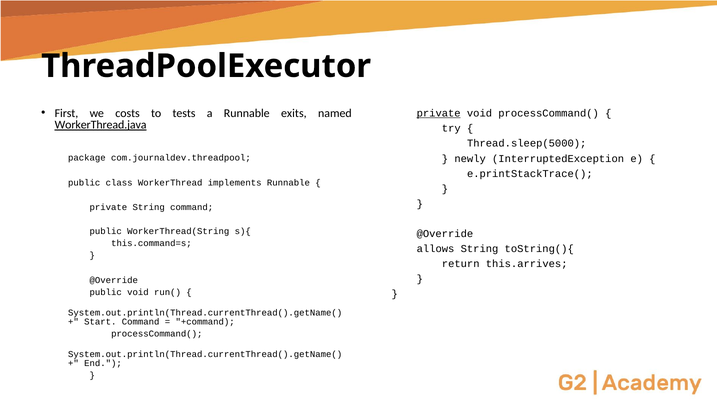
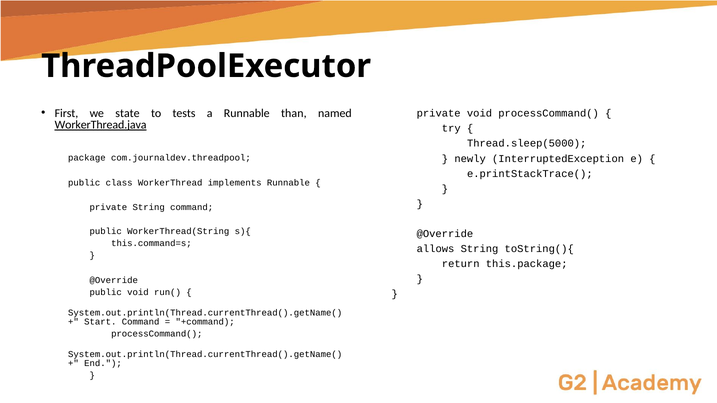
costs: costs -> state (128, 113)
exits: exits -> than (294, 113)
private underline: present -> none (439, 114)
this.arrives: this.arrives -> this.package (527, 264)
